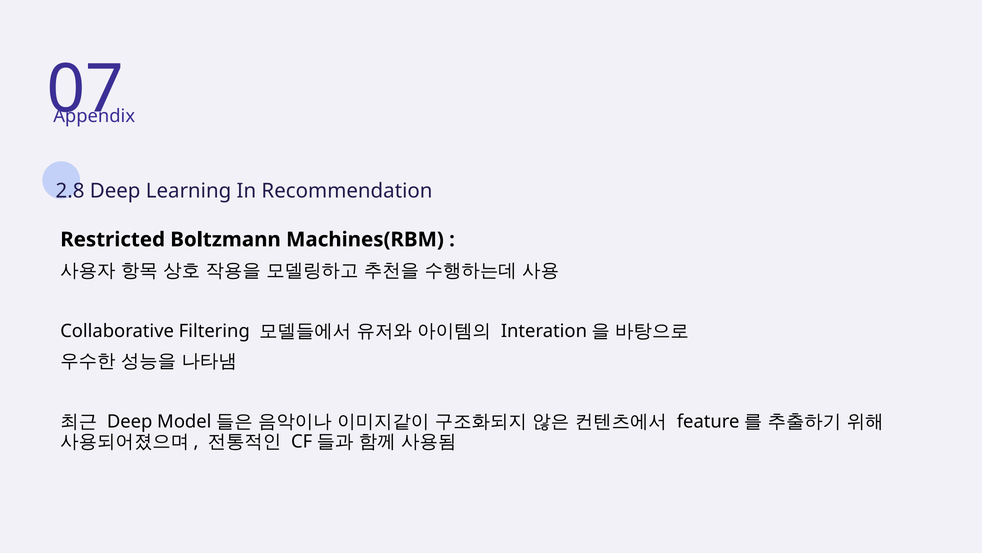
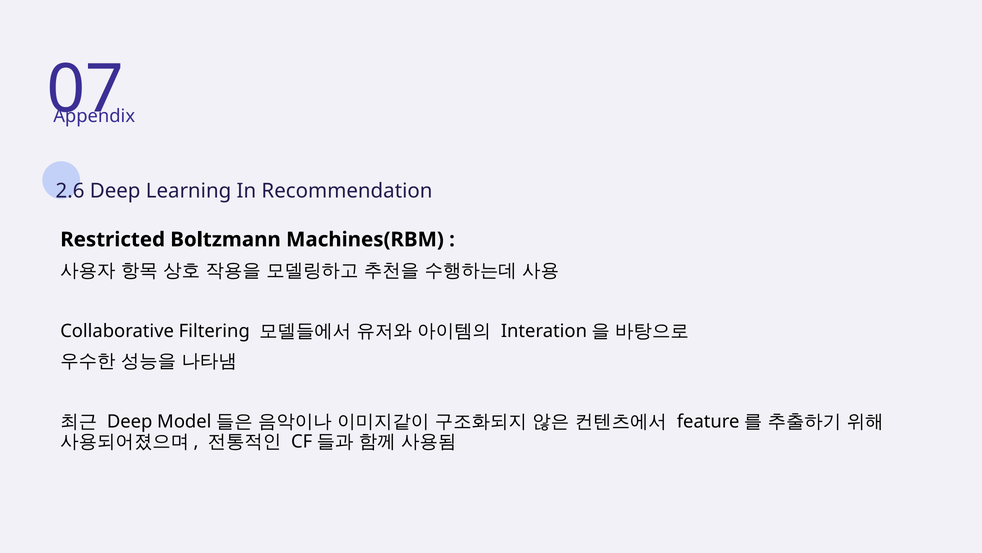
2.8: 2.8 -> 2.6 (70, 191)
